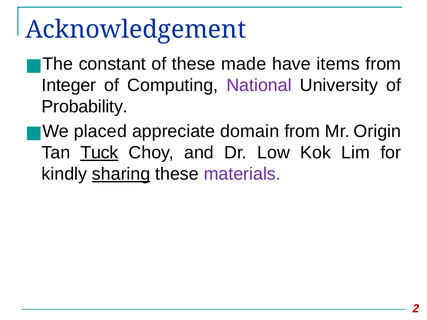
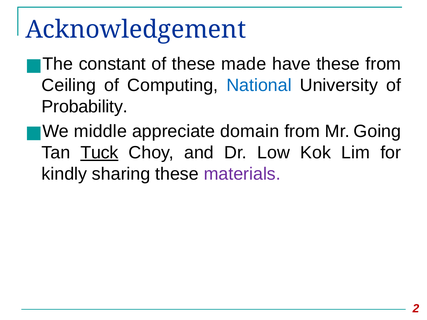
have items: items -> these (338, 64)
Integer: Integer -> Ceiling (69, 85)
National colour: purple -> blue (259, 85)
placed: placed -> middle (100, 131)
Origin: Origin -> Going (377, 131)
sharing underline: present -> none (121, 174)
